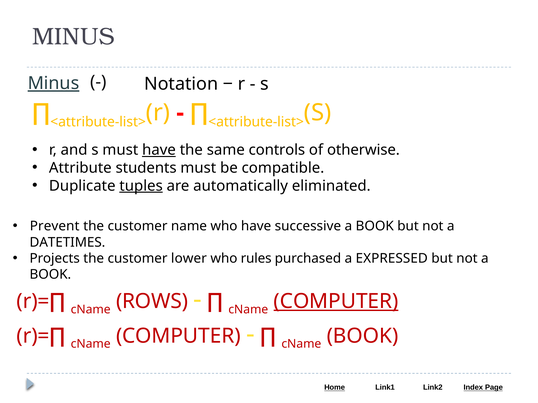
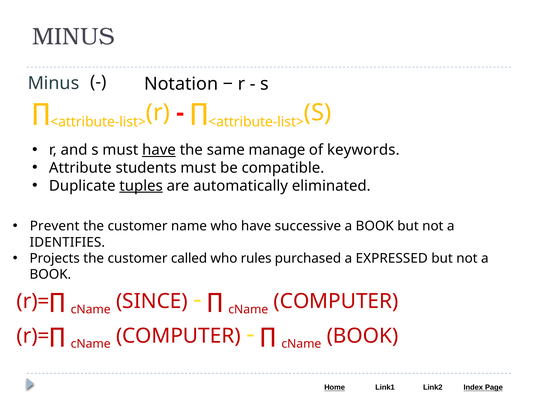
Minus underline: present -> none (53, 83)
controls: controls -> manage (277, 150)
otherwise: otherwise -> keywords (363, 150)
DATETIMES: DATETIMES -> IDENTIFIES (67, 243)
lower: lower -> called (189, 259)
ROWS: ROWS -> SINCE (152, 302)
COMPUTER underline: present -> none (336, 302)
